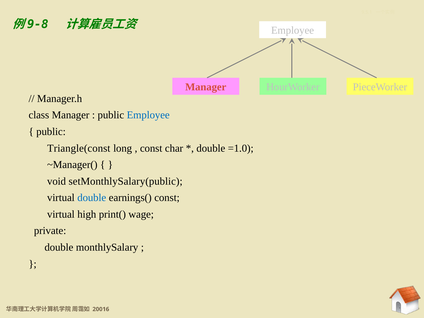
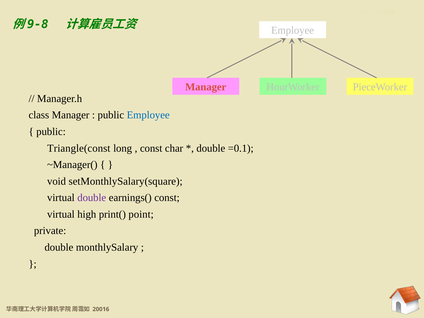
=1.0: =1.0 -> =0.1 (241, 148)
setMonthlySalary(public: setMonthlySalary(public -> setMonthlySalary(square (126, 181)
double colour: blue -> purple (92, 198)
wage: wage -> point (141, 214)
